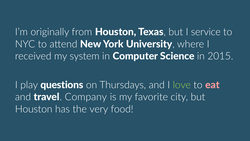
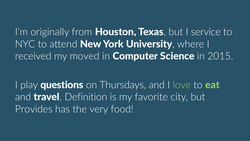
system: system -> moved (85, 56)
eat colour: pink -> light green (212, 85)
Company: Company -> Definition (86, 97)
Houston: Houston -> Provides (34, 109)
